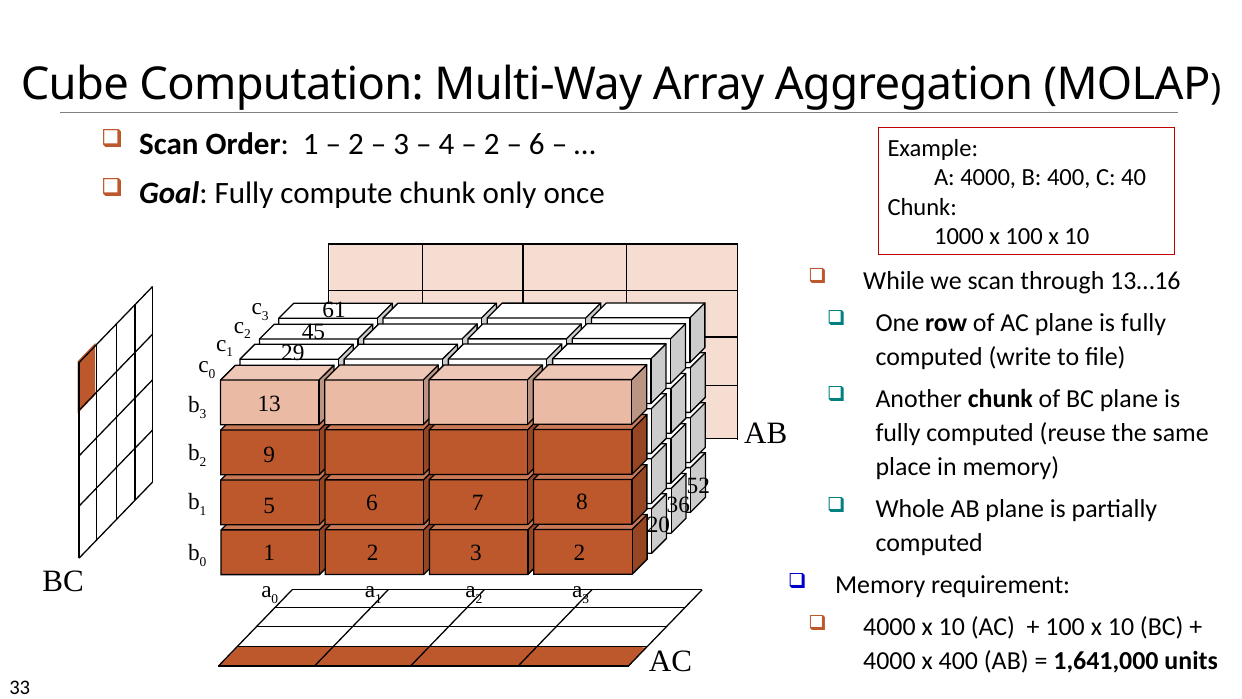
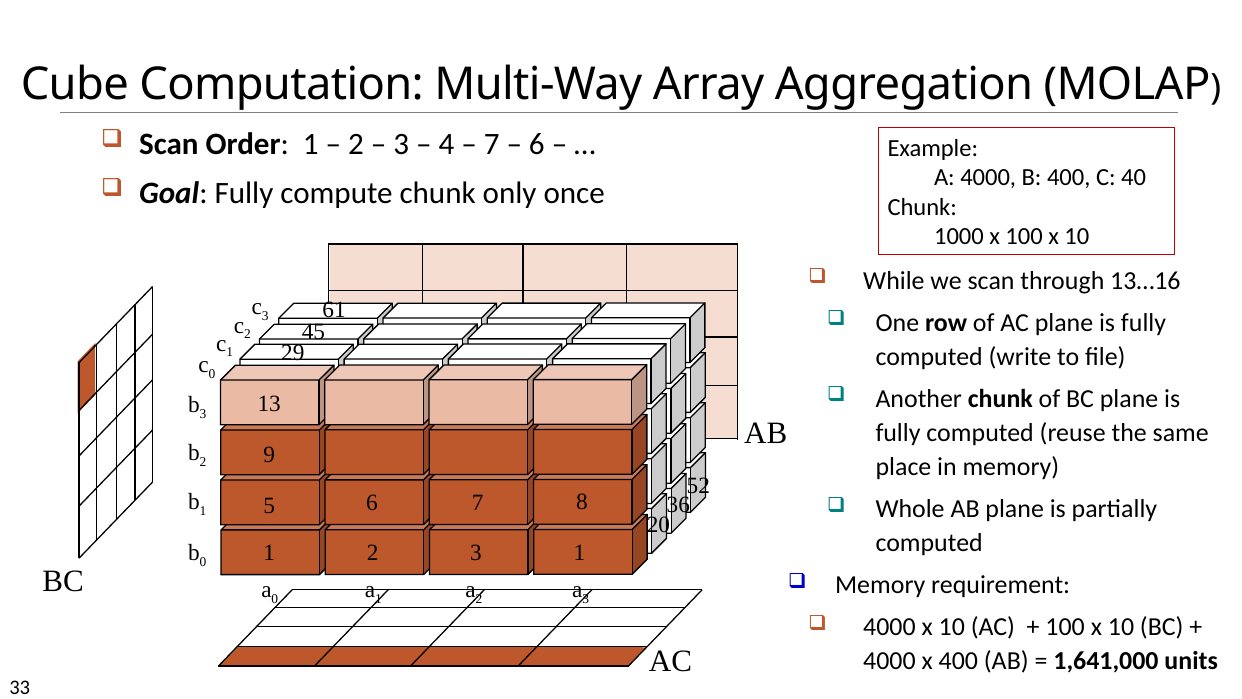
2: 2 -> 7 (492, 144)
2 3 2: 2 -> 1 (579, 552)
